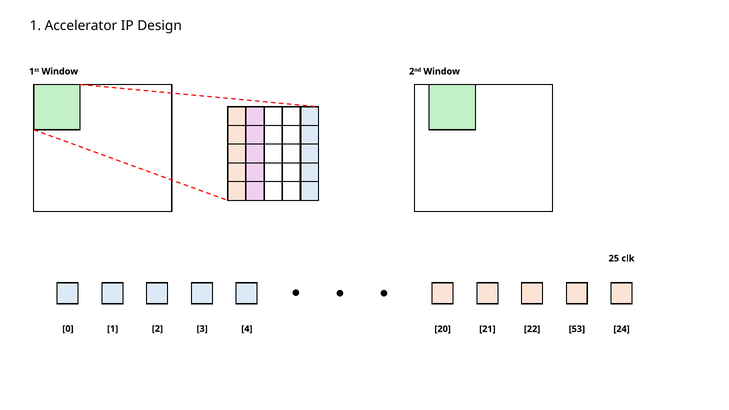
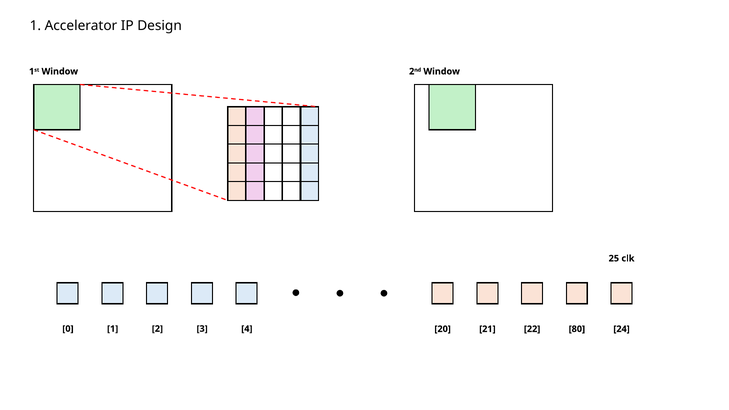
53: 53 -> 80 (577, 329)
